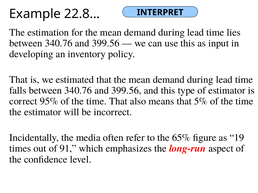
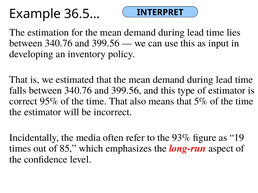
22.8…: 22.8… -> 36.5… (82, 14)
65%: 65% -> 93% (181, 138)
91: 91 -> 85 (68, 149)
